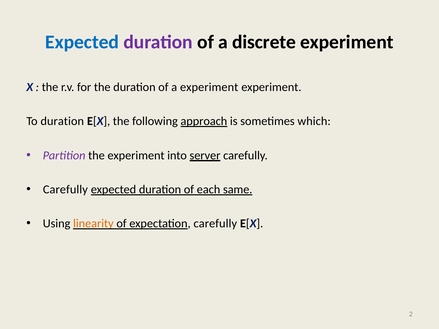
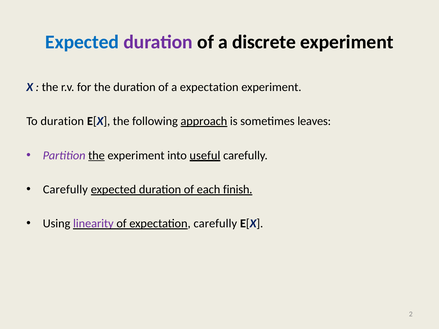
a experiment: experiment -> expectation (209, 87)
which: which -> leaves (314, 121)
the underline: none -> present (97, 155)
server: server -> useful (205, 155)
same: same -> finish (238, 190)
linearity colour: orange -> purple (93, 224)
